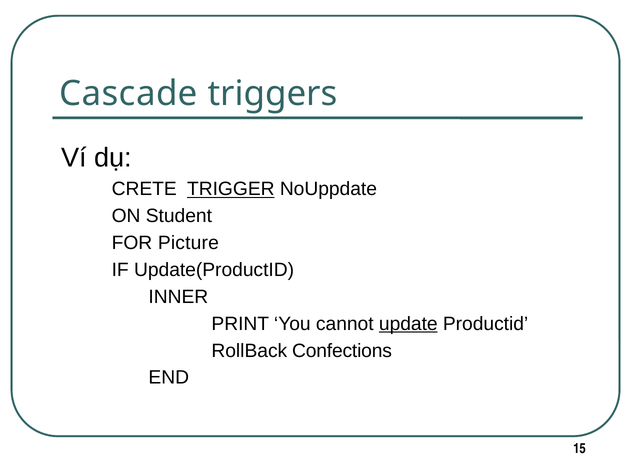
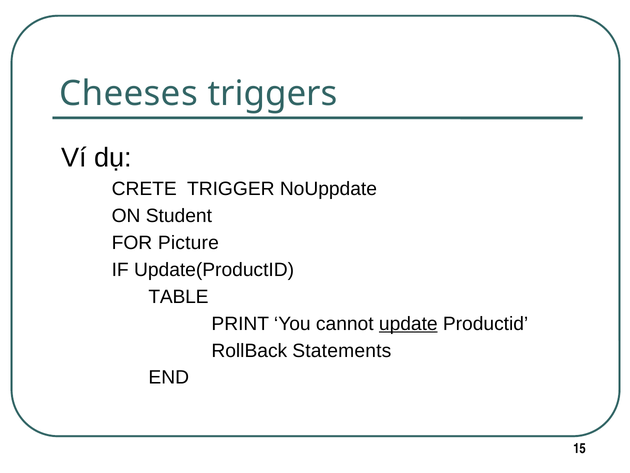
Cascade: Cascade -> Cheeses (129, 94)
TRIGGER underline: present -> none (231, 189)
INNER: INNER -> TABLE (178, 296)
Confections: Confections -> Statements (342, 350)
